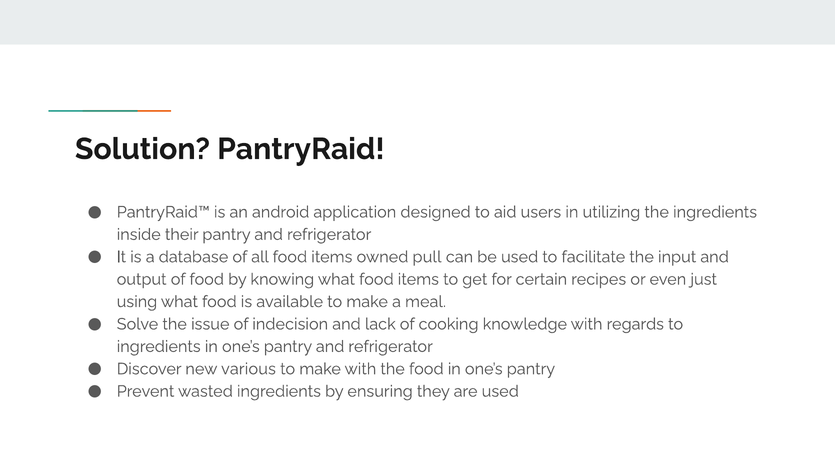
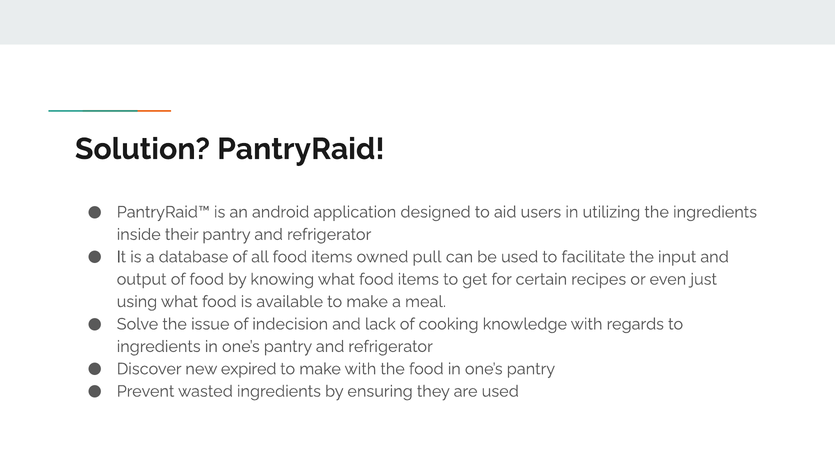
various: various -> expired (249, 369)
